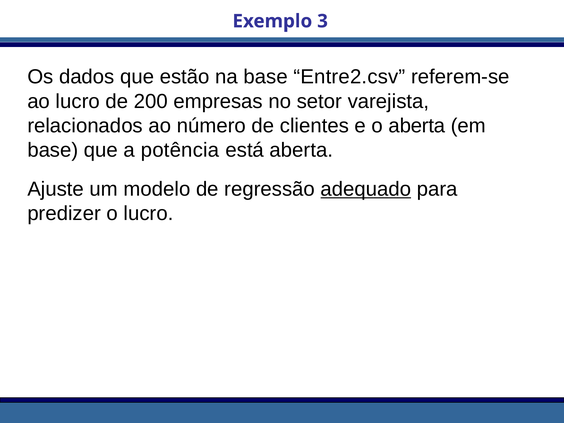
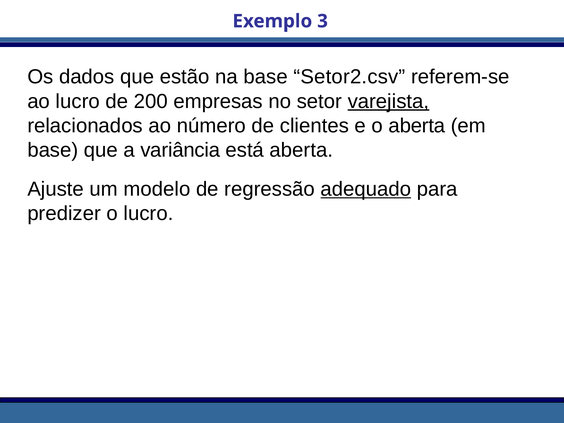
Entre2.csv: Entre2.csv -> Setor2.csv (349, 77)
varejista underline: none -> present (388, 101)
potência: potência -> variância (180, 150)
